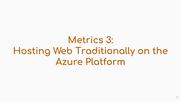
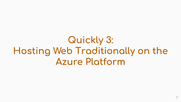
Metrics: Metrics -> Quickly (86, 40)
